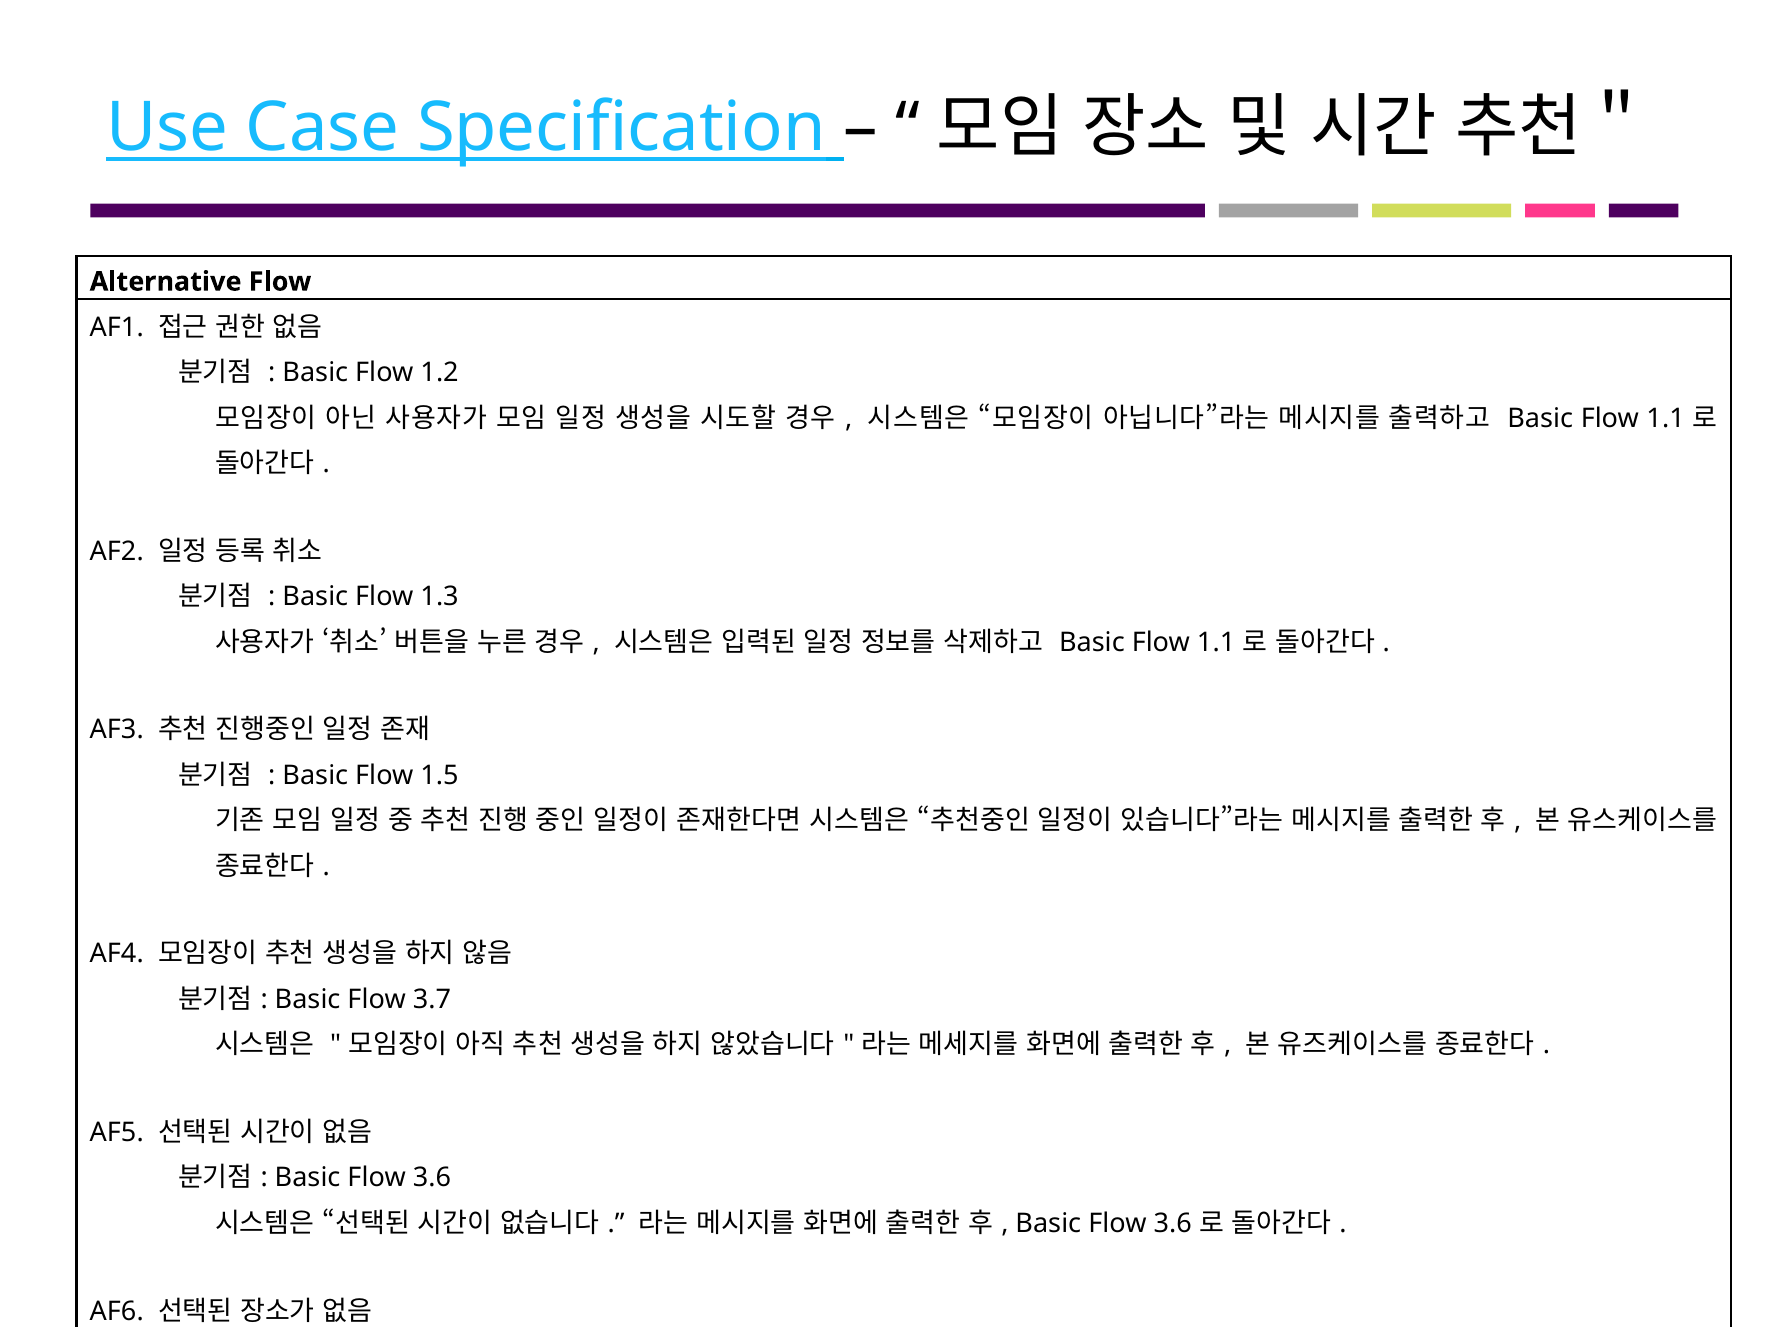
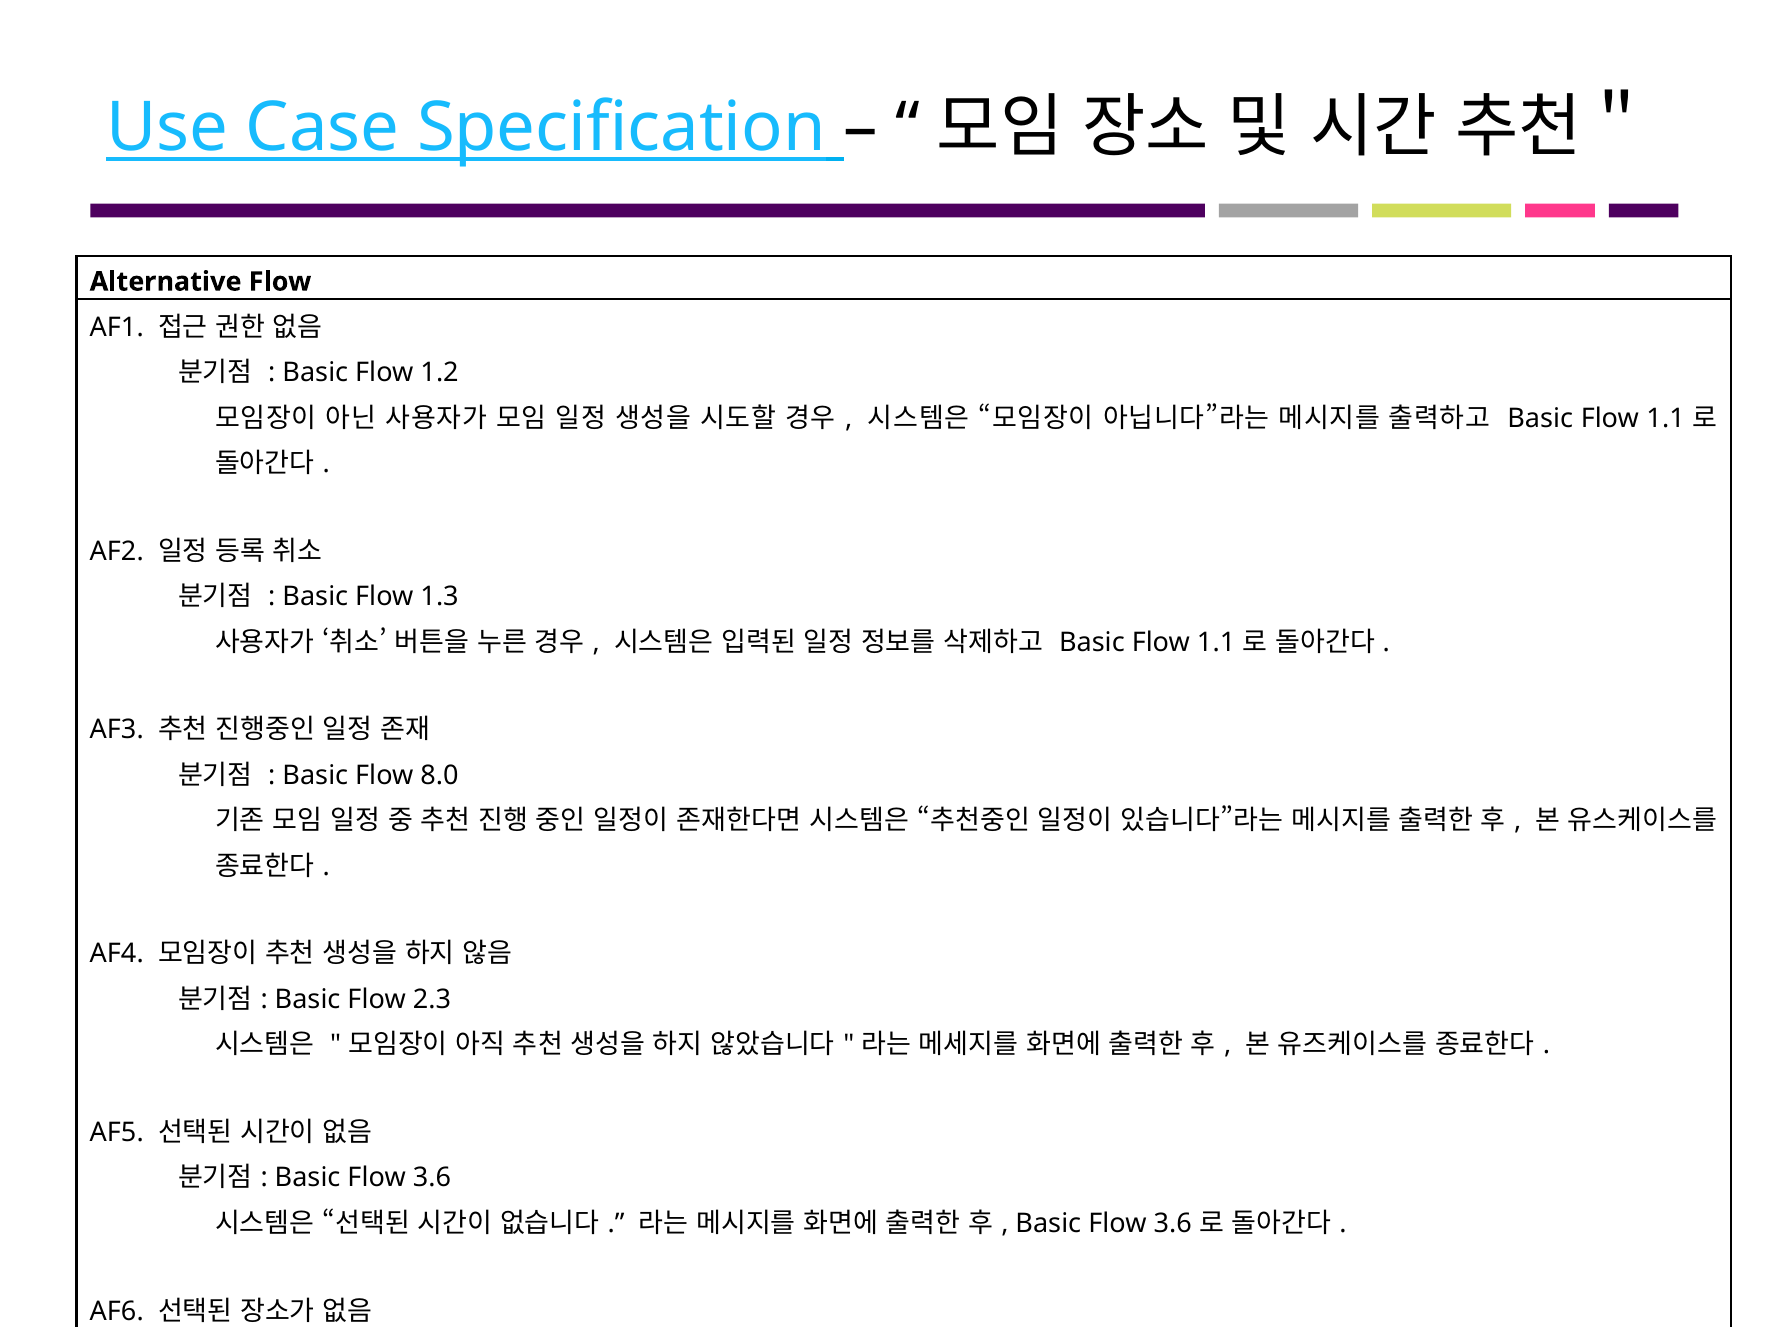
1.5: 1.5 -> 8.0 (440, 775)
3.7: 3.7 -> 2.3 (432, 999)
